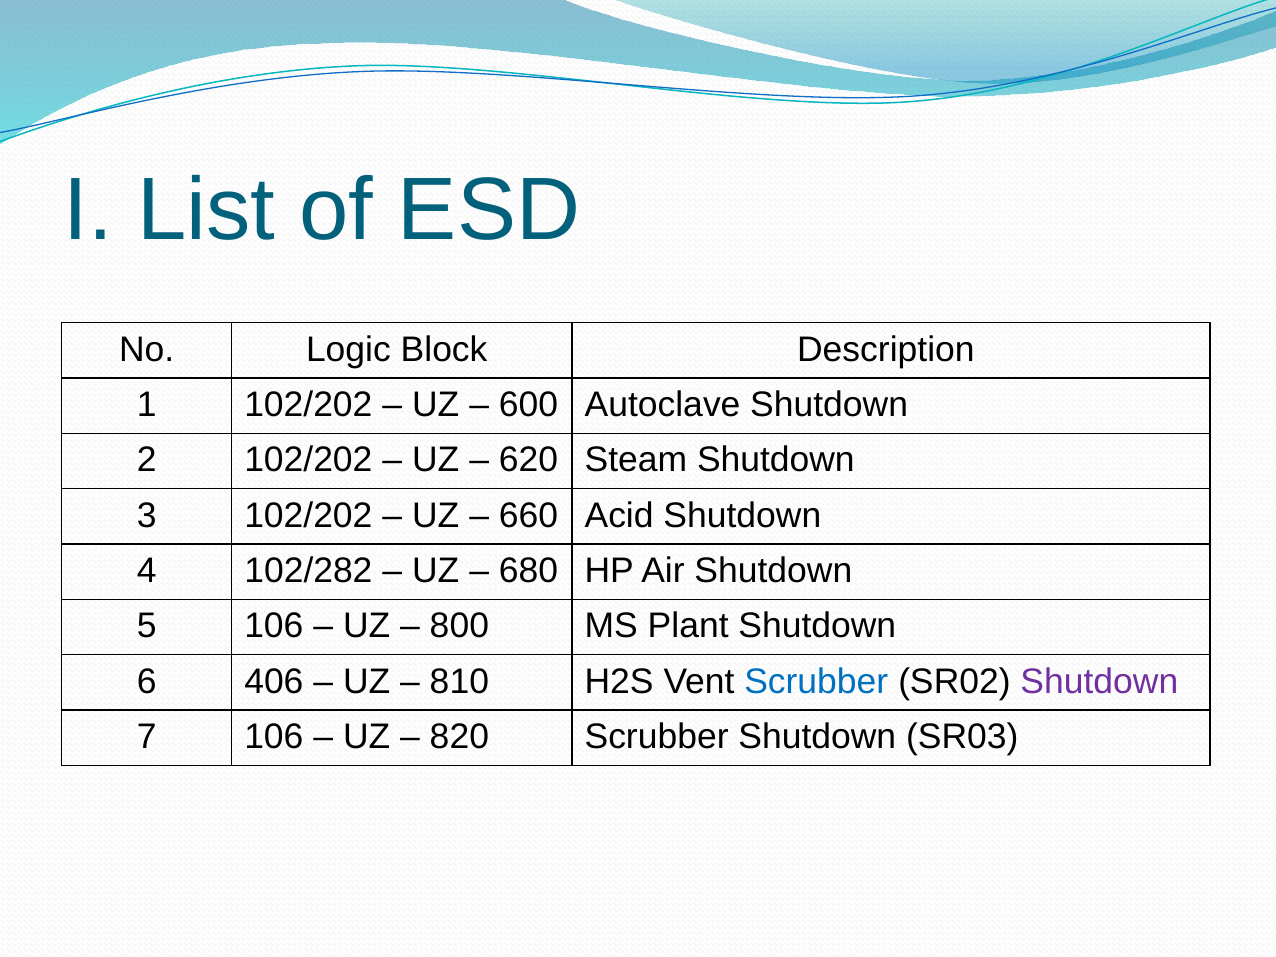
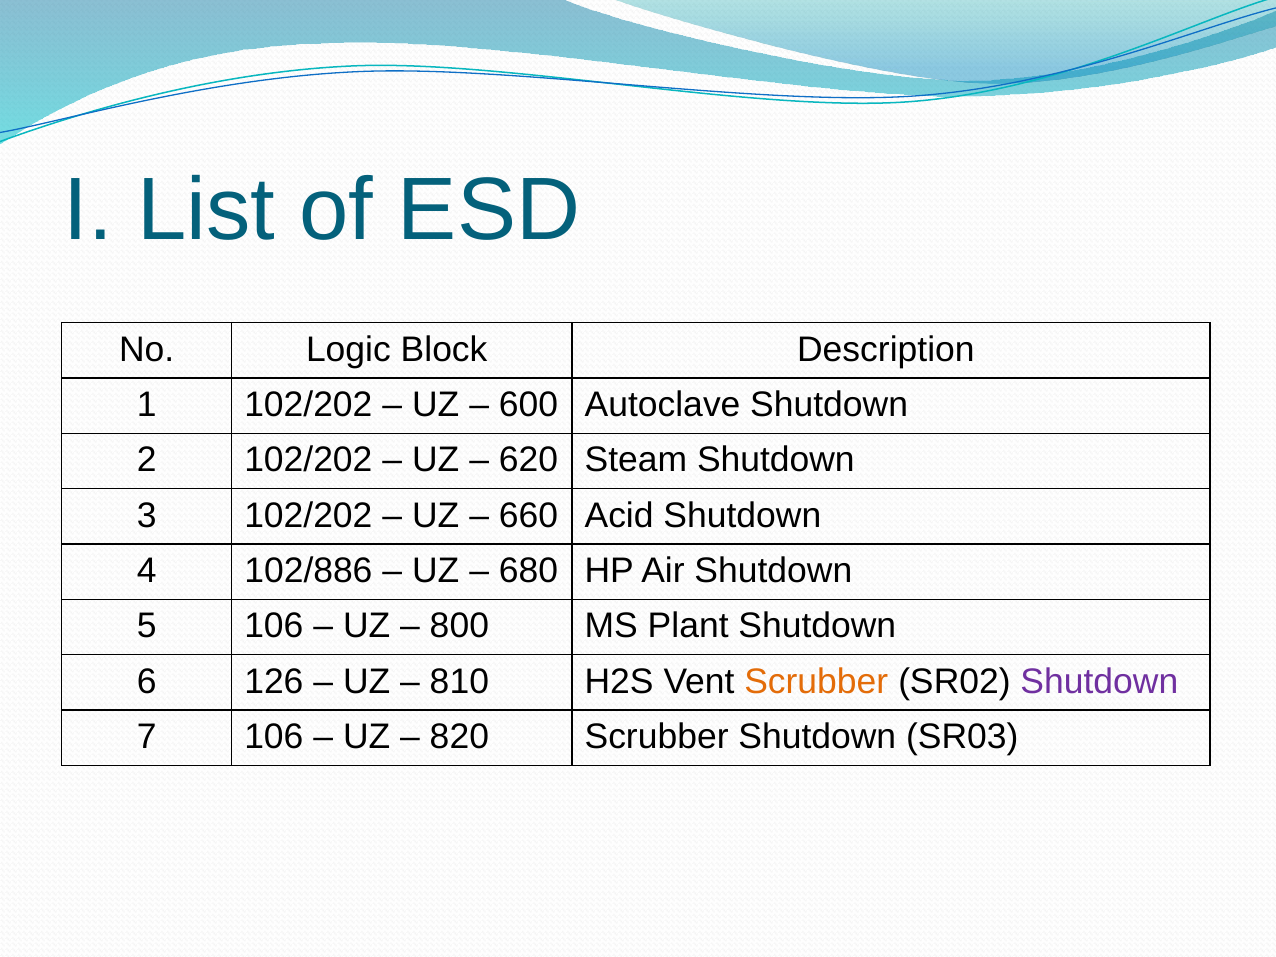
102/282: 102/282 -> 102/886 (308, 571)
406: 406 -> 126 (274, 682)
Scrubber colour: blue -> orange (816, 682)
